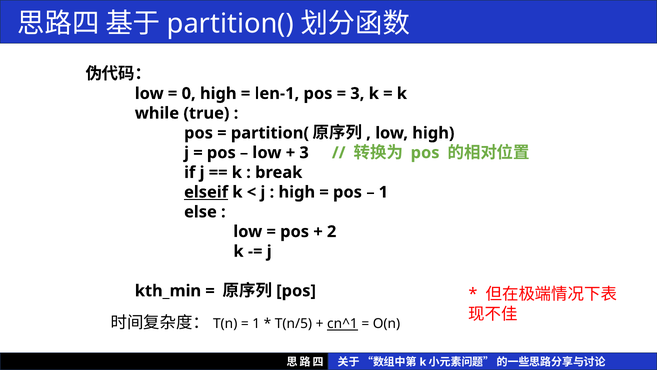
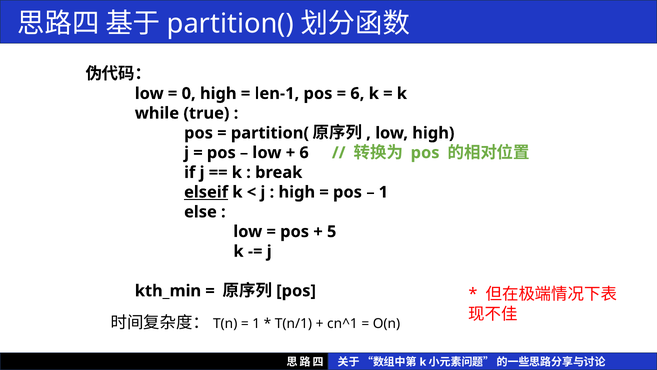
3: 3 -> 6 (357, 93)
3: 3 -> 6 (304, 153)
2: 2 -> 5 (332, 231)
T(n/5: T(n/5 -> T(n/1 (293, 324)
cn^1 underline: present -> none (342, 324)
